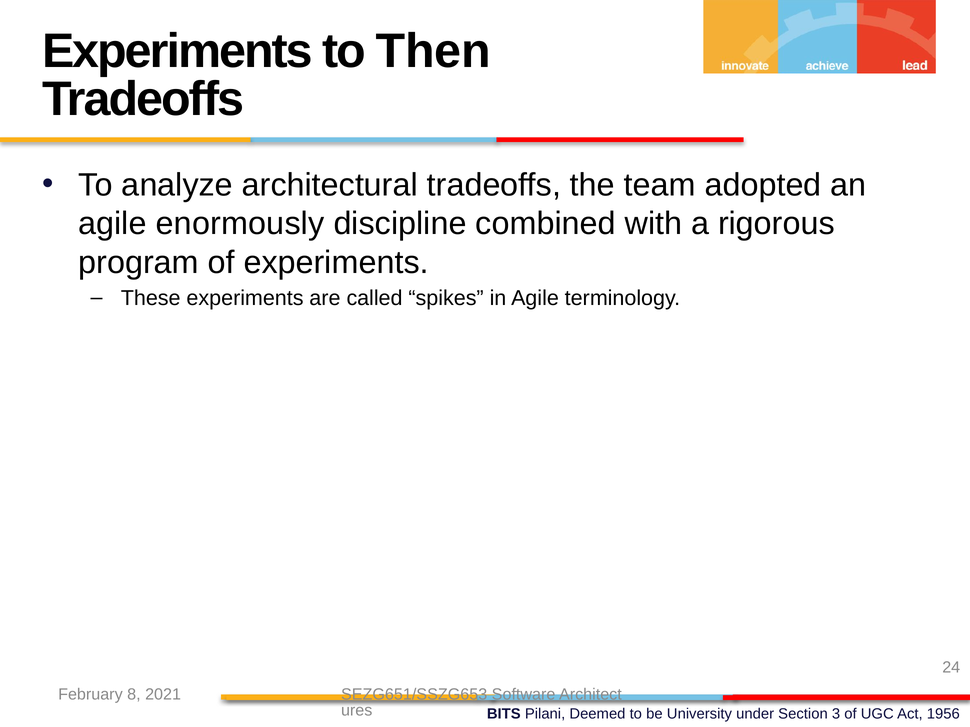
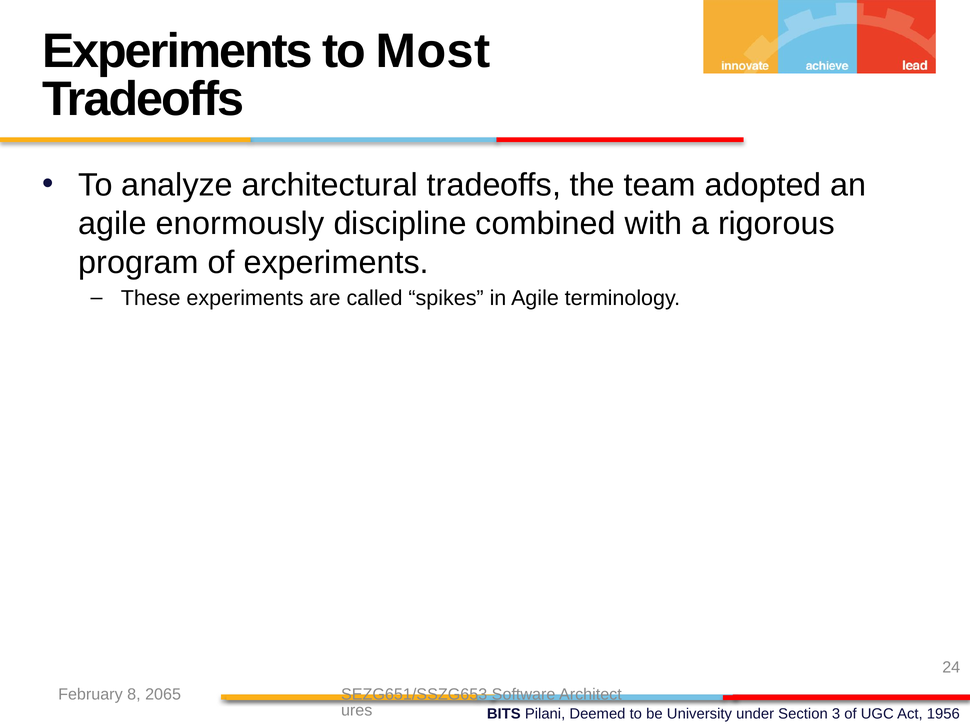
Then: Then -> Most (433, 51)
2021: 2021 -> 2065 (163, 695)
